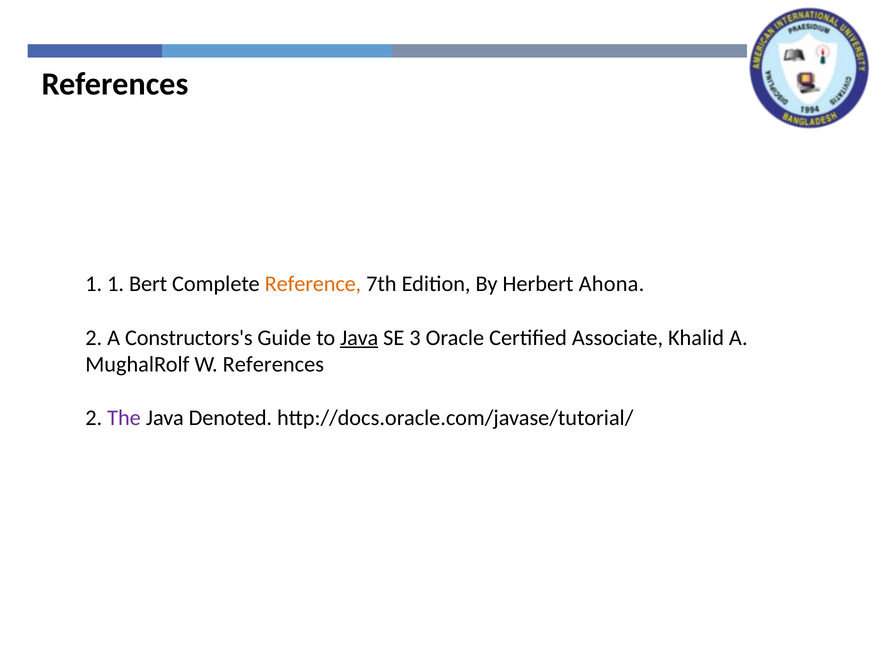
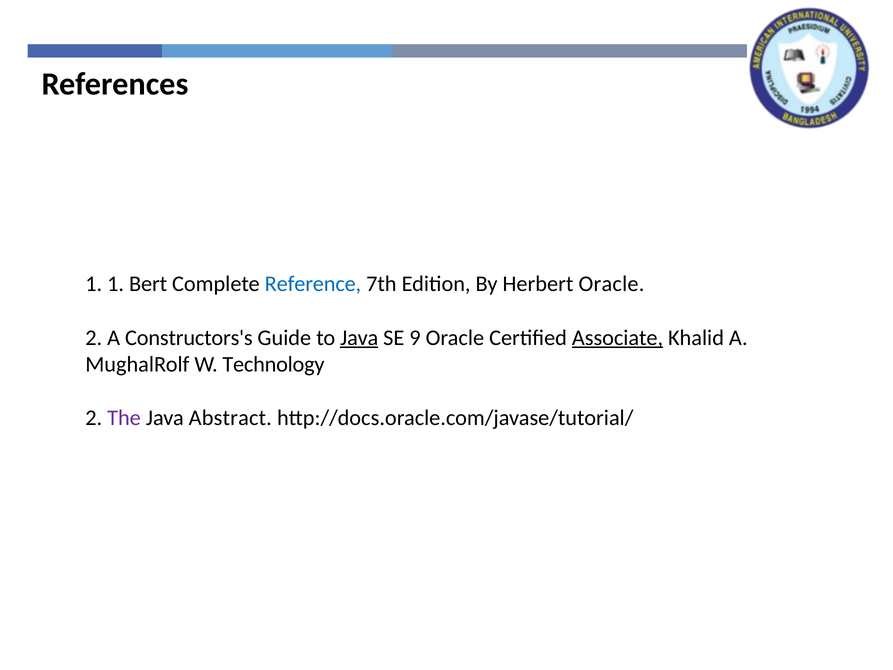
Reference colour: orange -> blue (313, 284)
Herbert Ahona: Ahona -> Oracle (611, 284)
3: 3 -> 9 (415, 338)
Associate underline: none -> present (618, 338)
W References: References -> Technology (273, 364)
Denoted: Denoted -> Abstract (230, 418)
